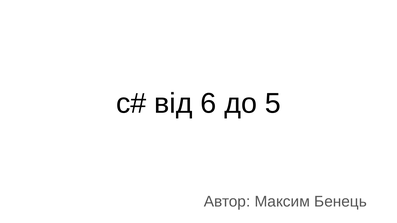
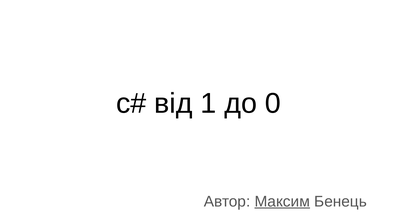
6: 6 -> 1 (208, 104)
5: 5 -> 0 (273, 104)
Максим underline: none -> present (282, 202)
